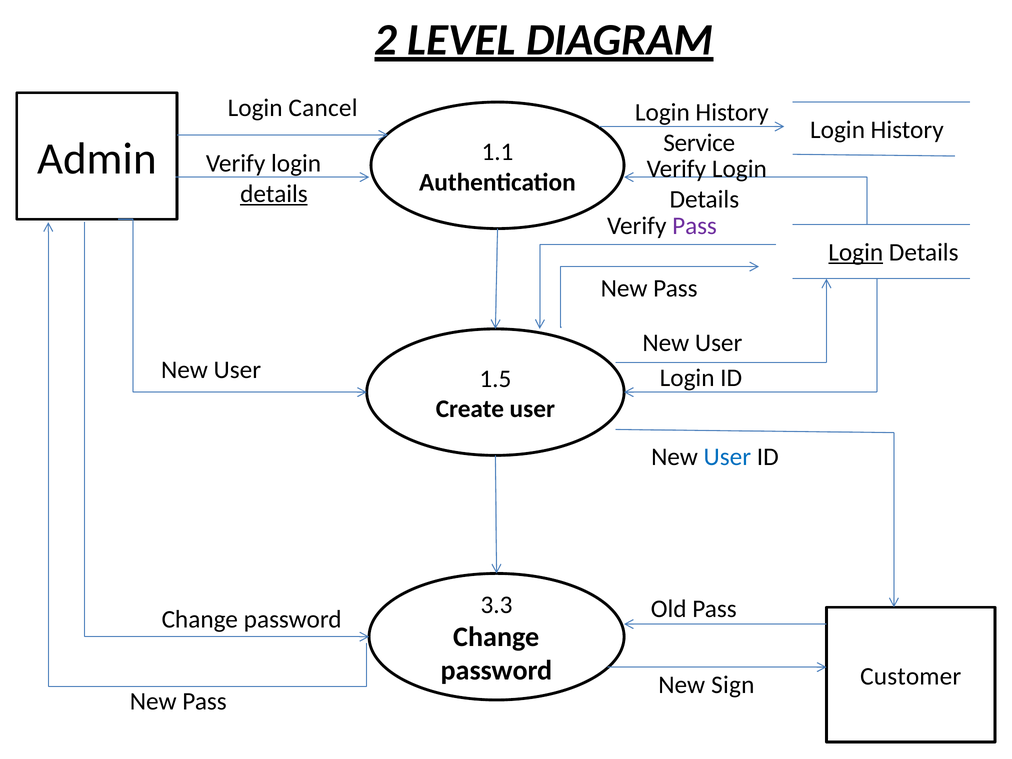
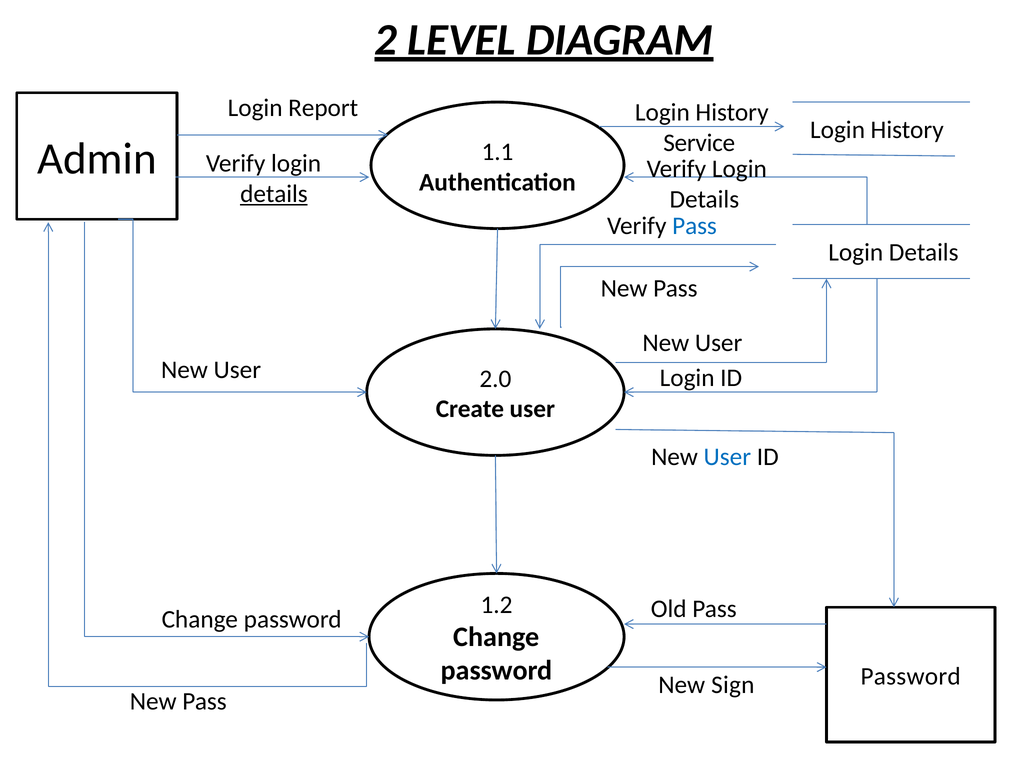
Cancel: Cancel -> Report (323, 108)
Pass colour: purple -> blue (695, 226)
Login underline: present -> none (856, 252)
1.5: 1.5 -> 2.0 (495, 379)
3.3: 3.3 -> 1.2 (497, 605)
Customer: Customer -> Password (911, 676)
